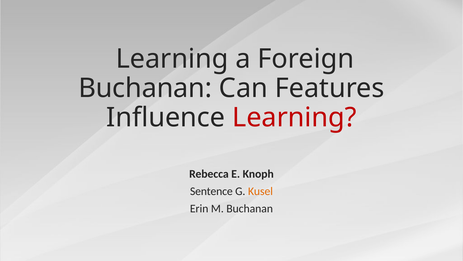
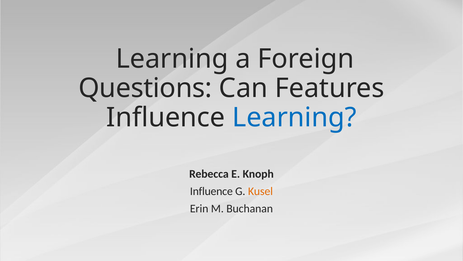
Buchanan: Buchanan -> Questions (145, 88)
Learning colour: red -> blue (294, 117)
Sentence: Sentence -> Influence (211, 191)
